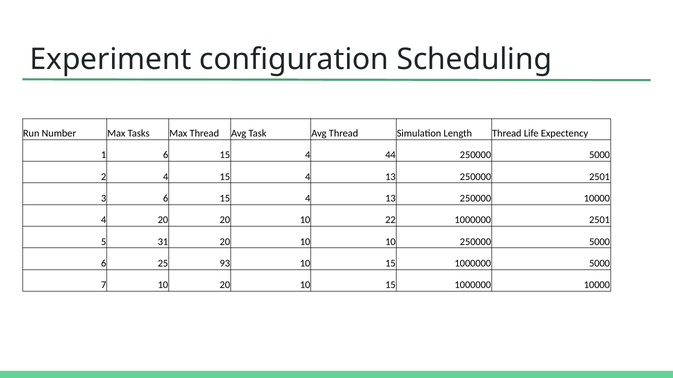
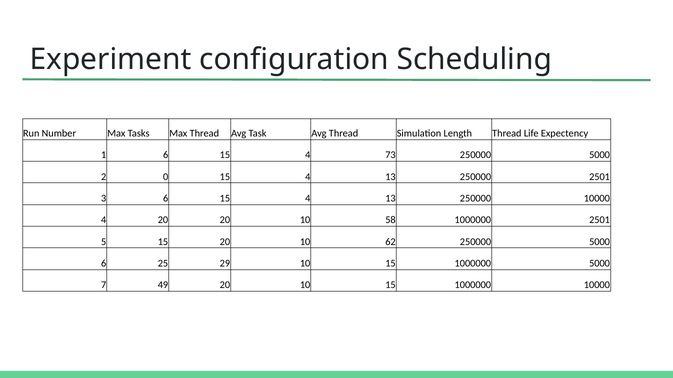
44: 44 -> 73 (390, 155)
2 4: 4 -> 0 (166, 177)
22: 22 -> 58 (390, 220)
5 31: 31 -> 15 (163, 242)
10 10: 10 -> 62 (390, 242)
93: 93 -> 29 (225, 264)
7 10: 10 -> 49 (163, 285)
